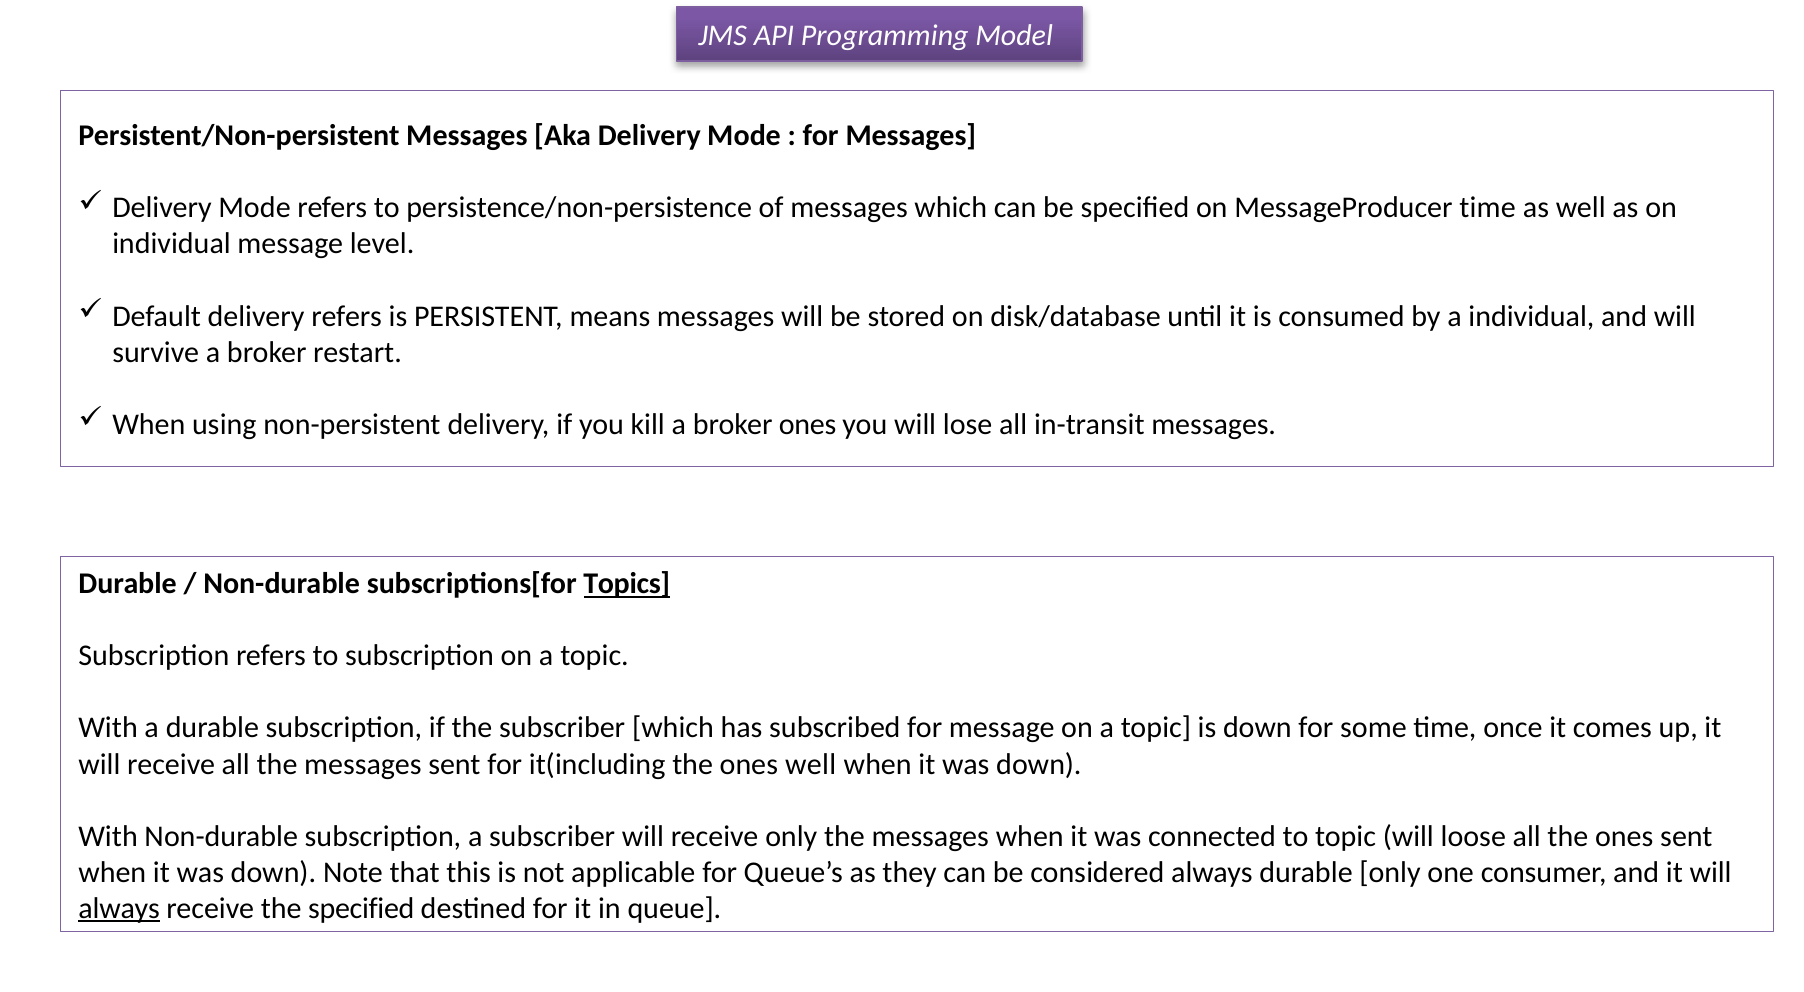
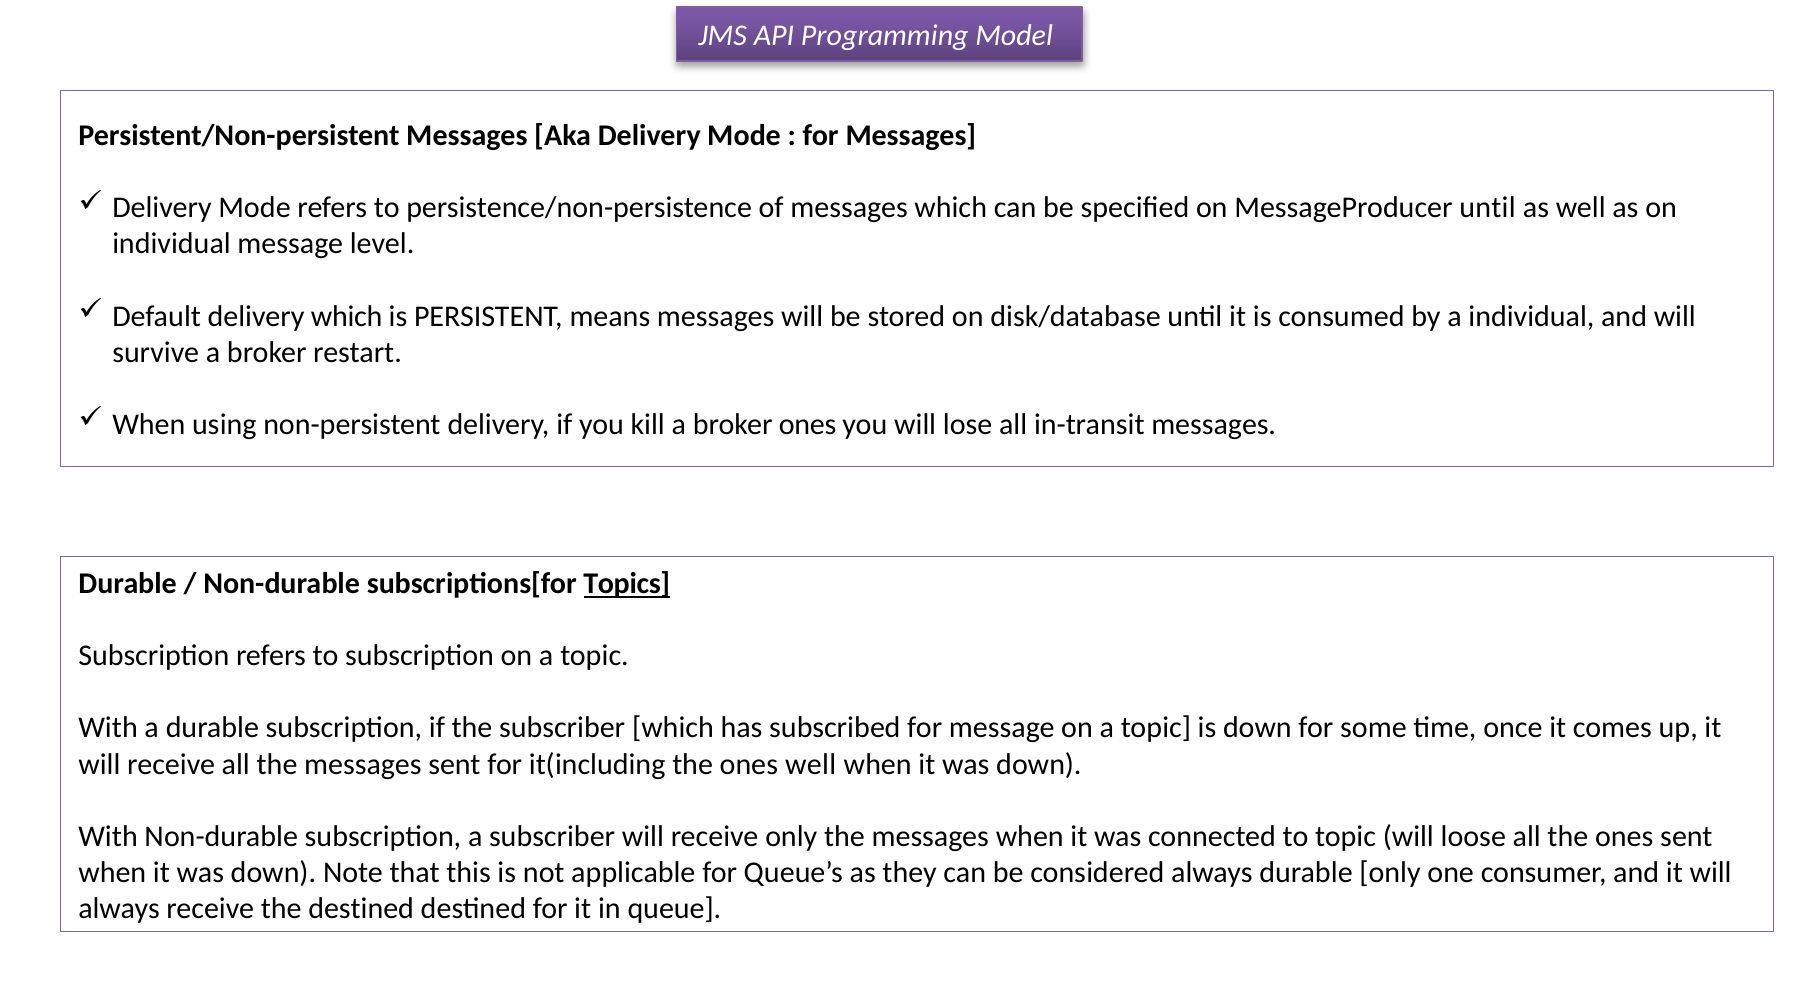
MessageProducer time: time -> until (1487, 208)
delivery refers: refers -> which (347, 316)
always underline: present -> none (119, 909)
the specified: specified -> destined (361, 909)
